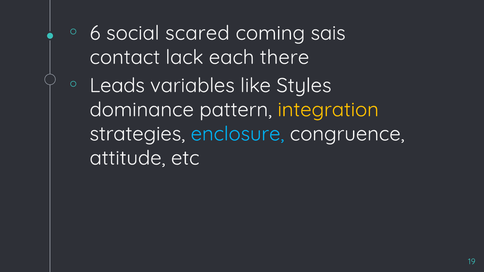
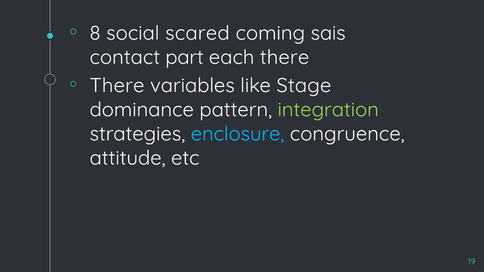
6: 6 -> 8 (95, 33)
lack: lack -> part (185, 57)
Leads: Leads -> There (117, 86)
Styles: Styles -> Stage (304, 86)
integration colour: yellow -> light green (328, 110)
